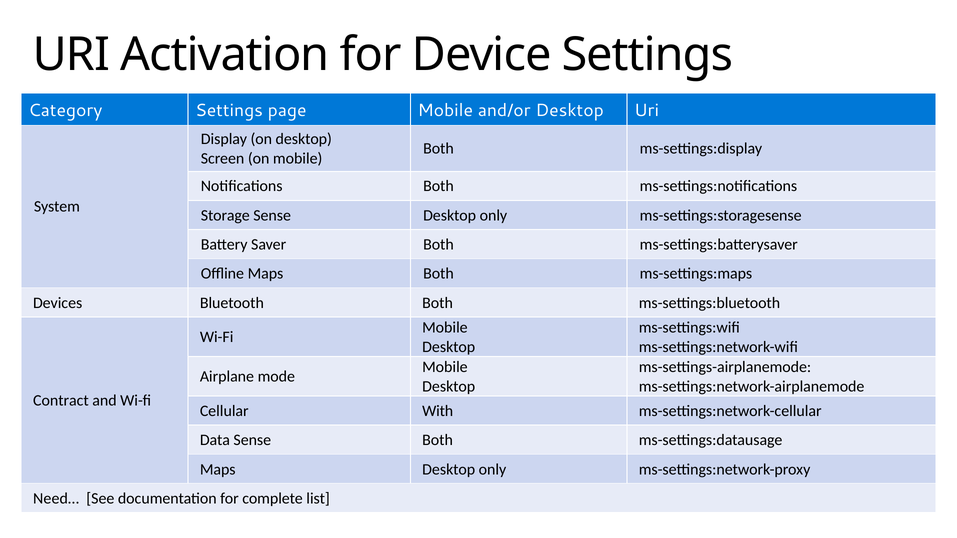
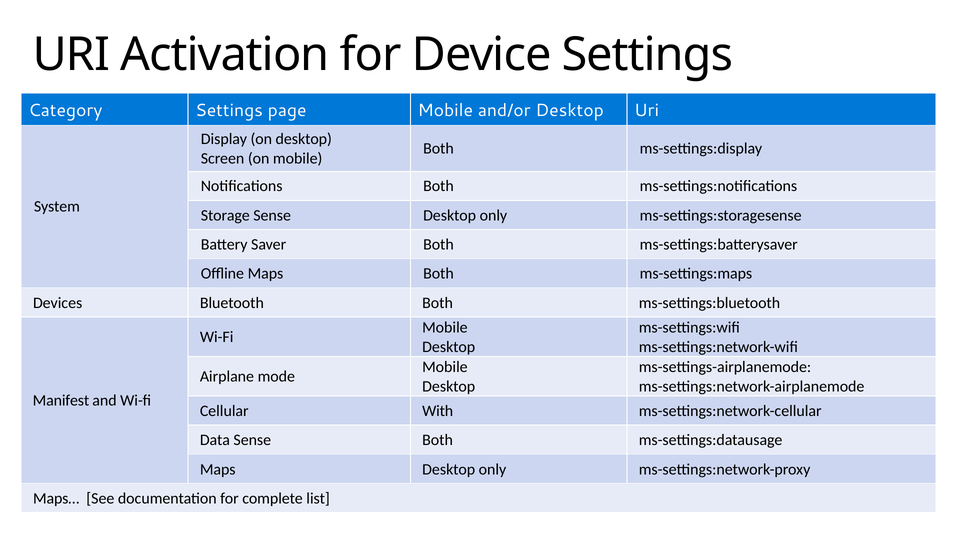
Contract: Contract -> Manifest (61, 401)
Need…: Need… -> Maps… (56, 499)
